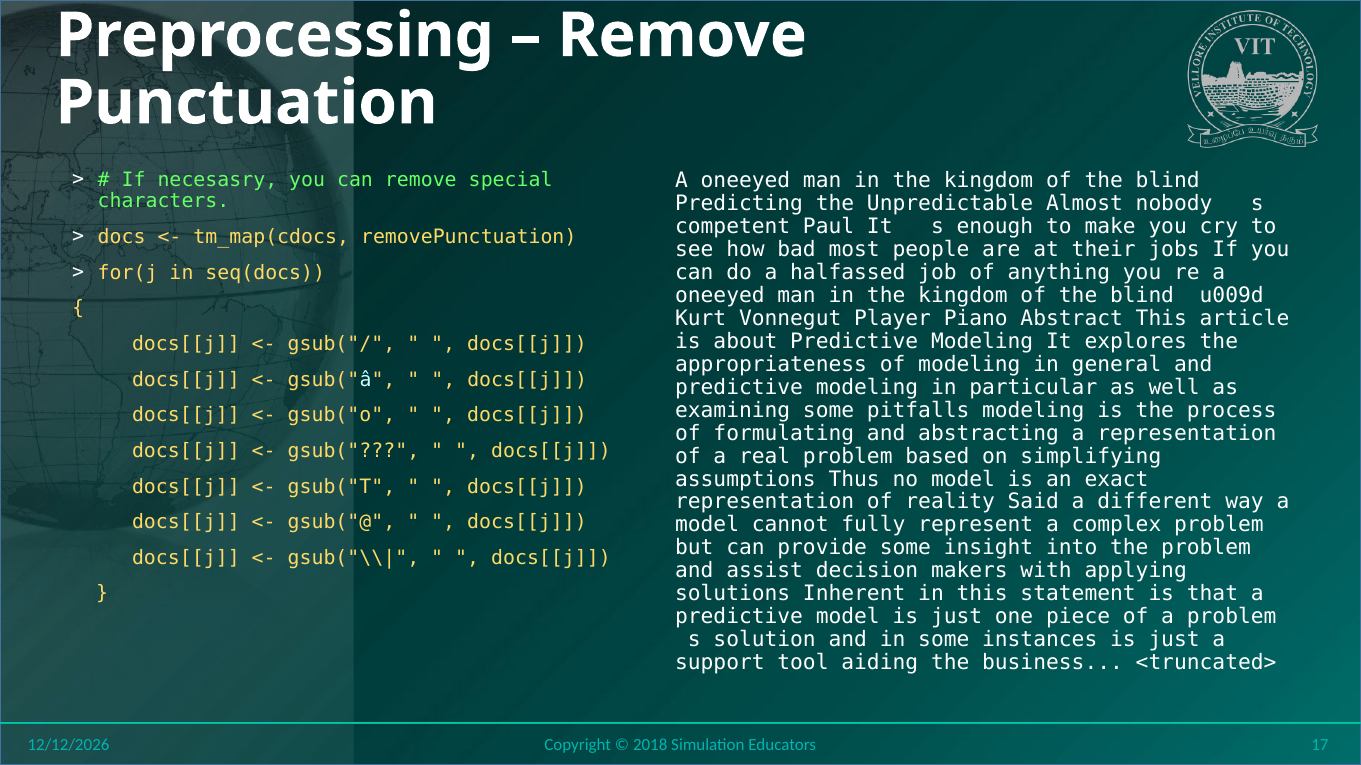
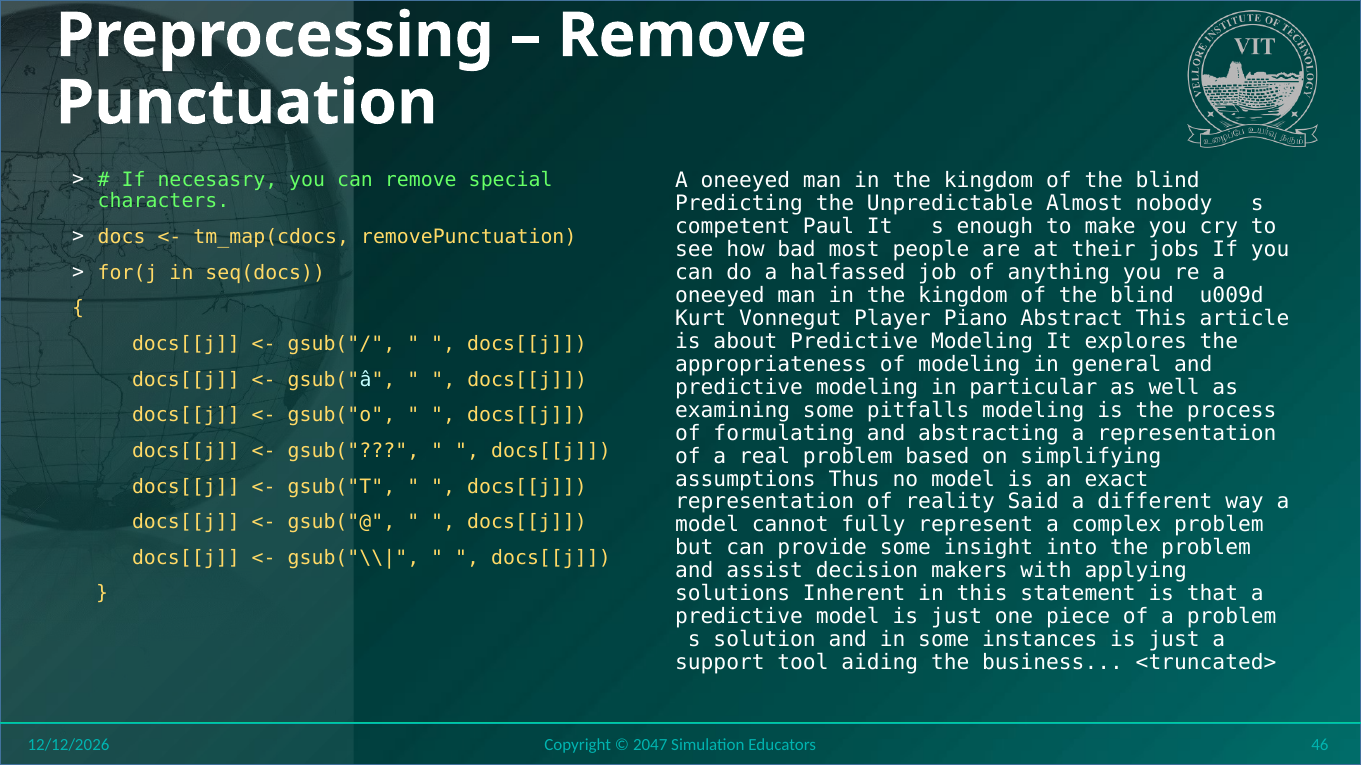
2018: 2018 -> 2047 (650, 745)
17: 17 -> 46 (1320, 745)
